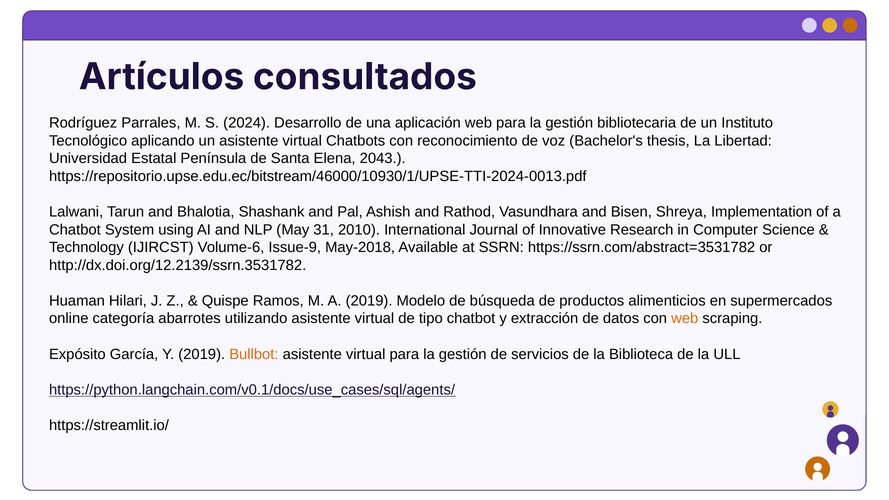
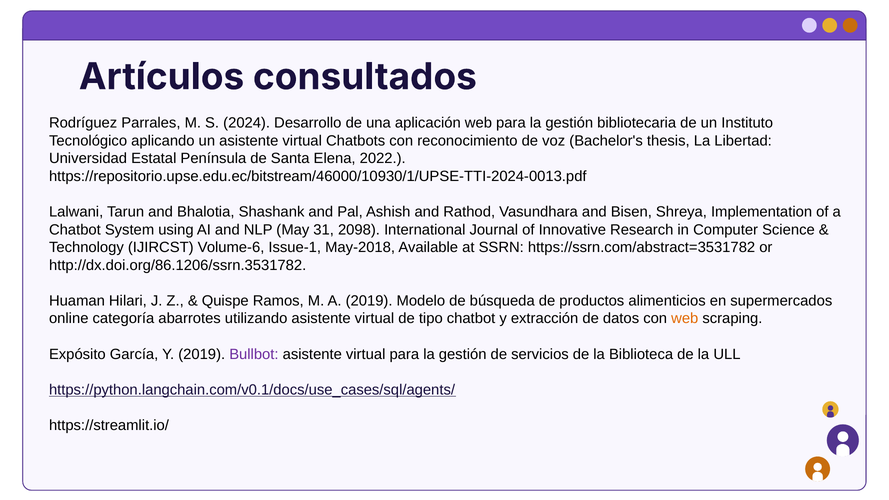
2043: 2043 -> 2022 (383, 159)
2010: 2010 -> 2098 (359, 230)
Issue-9: Issue-9 -> Issue-1 (295, 248)
http://dx.doi.org/12.2139/ssrn.3531782: http://dx.doi.org/12.2139/ssrn.3531782 -> http://dx.doi.org/86.1206/ssrn.3531782 (178, 265)
Bullbot colour: orange -> purple (254, 354)
